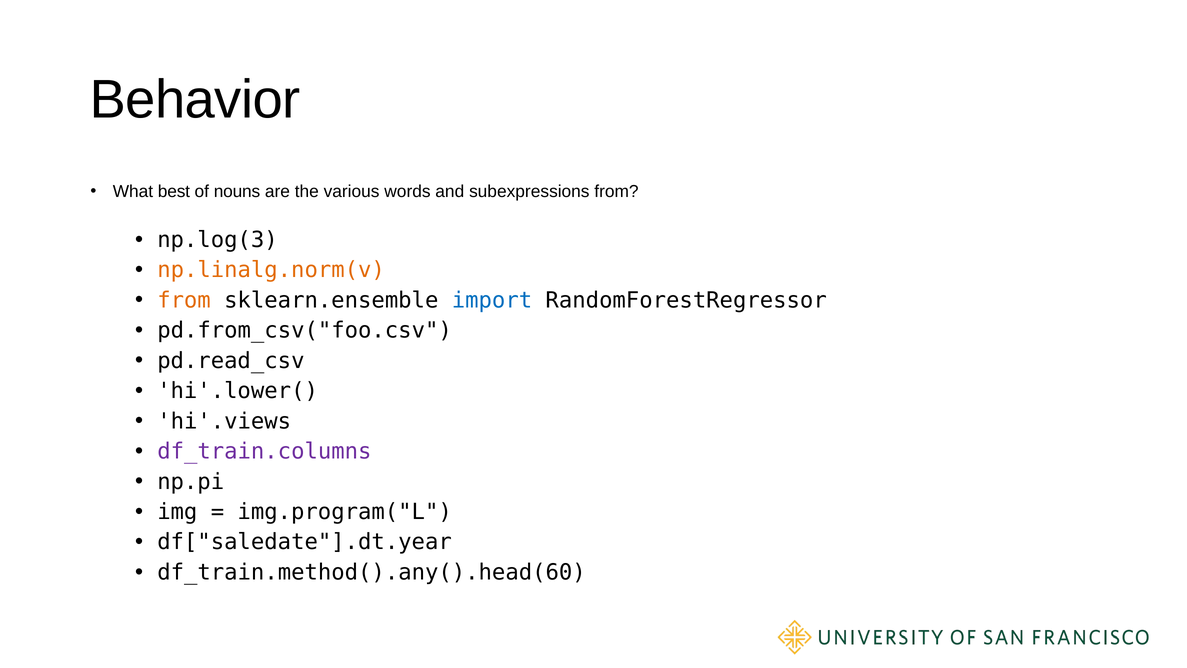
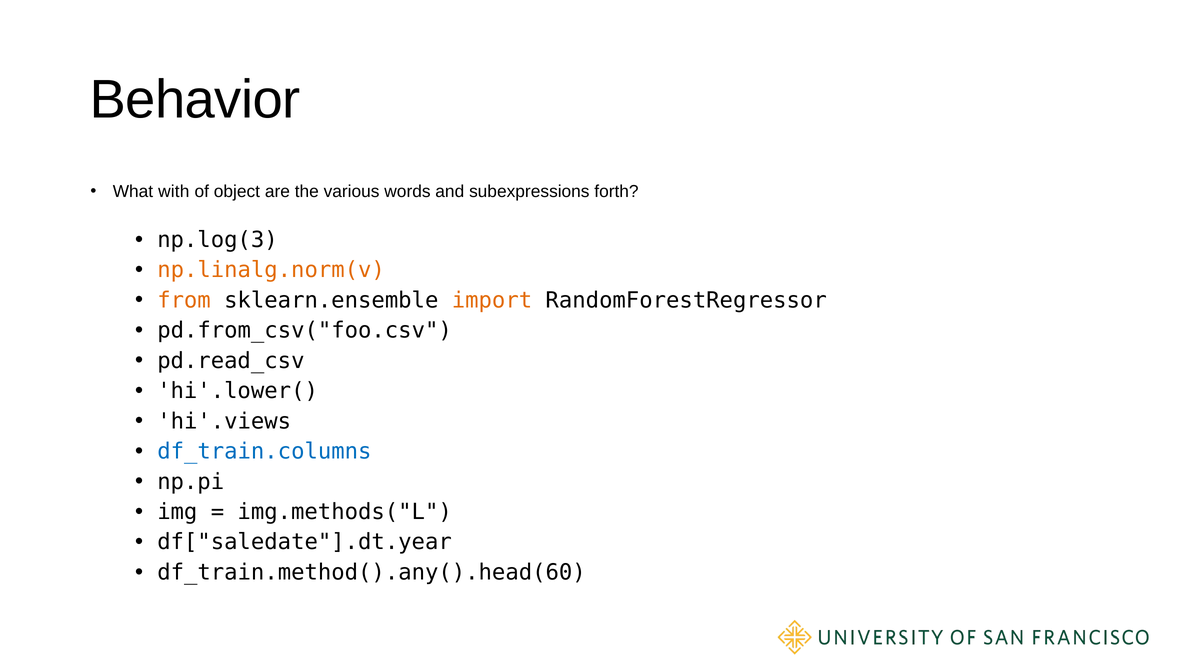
best: best -> with (174, 191)
nouns: nouns -> object (237, 191)
subexpressions from: from -> forth (616, 191)
import colour: blue -> orange (492, 300)
df_train.columns colour: purple -> blue (264, 451)
img.program("L: img.program("L -> img.methods("L (345, 512)
